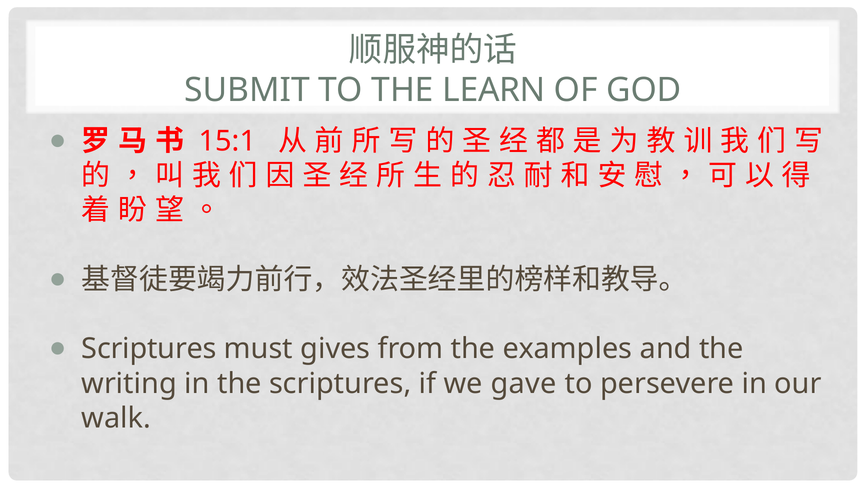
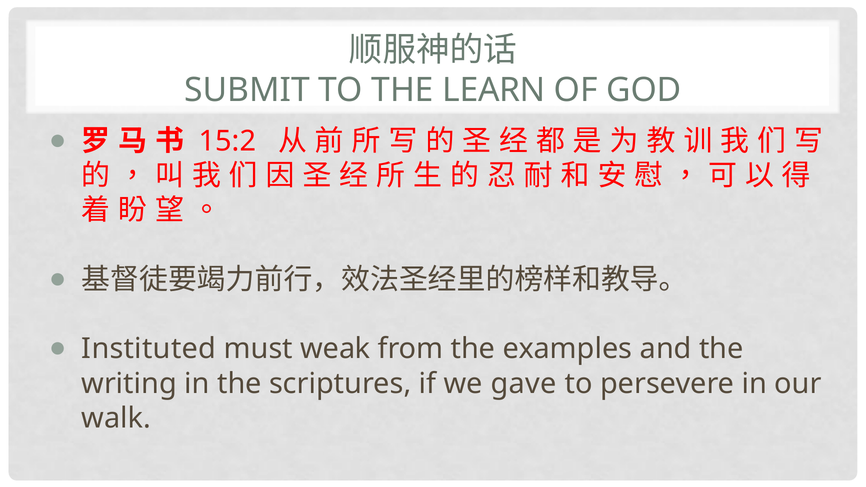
15:1: 15:1 -> 15:2 (228, 141)
Scriptures: Scriptures -> Instituted (149, 349)
gives: gives -> weak (335, 349)
